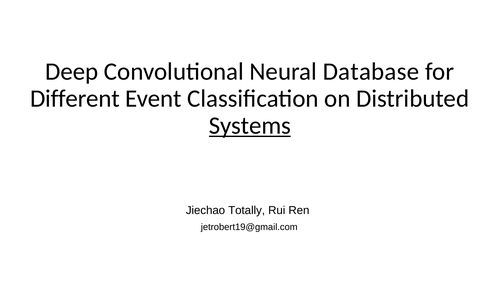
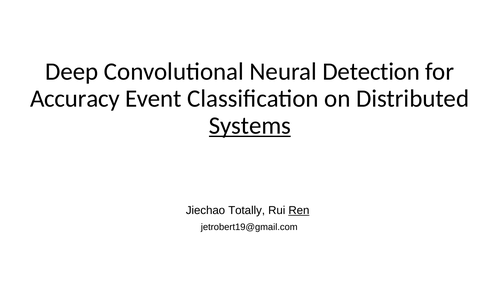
Database: Database -> Detection (371, 72)
Different: Different -> Accuracy (75, 99)
Ren underline: none -> present (299, 210)
